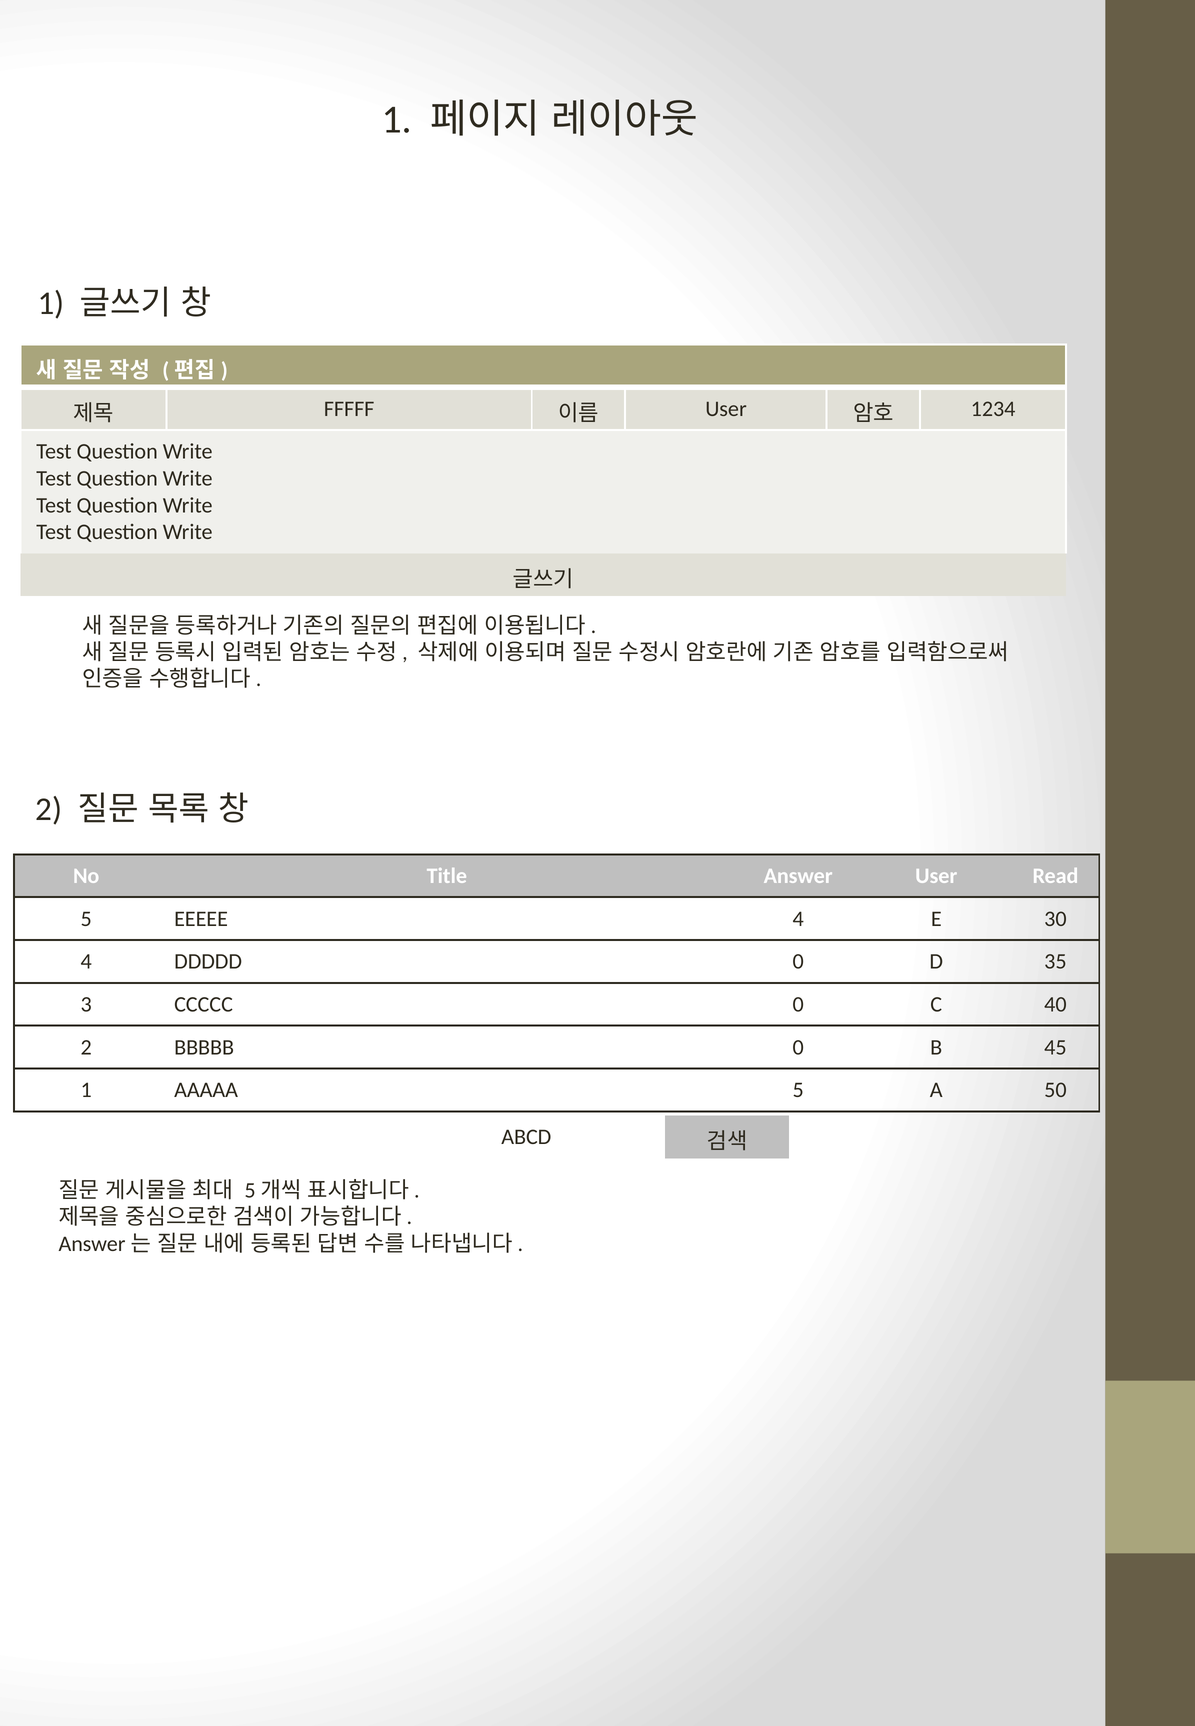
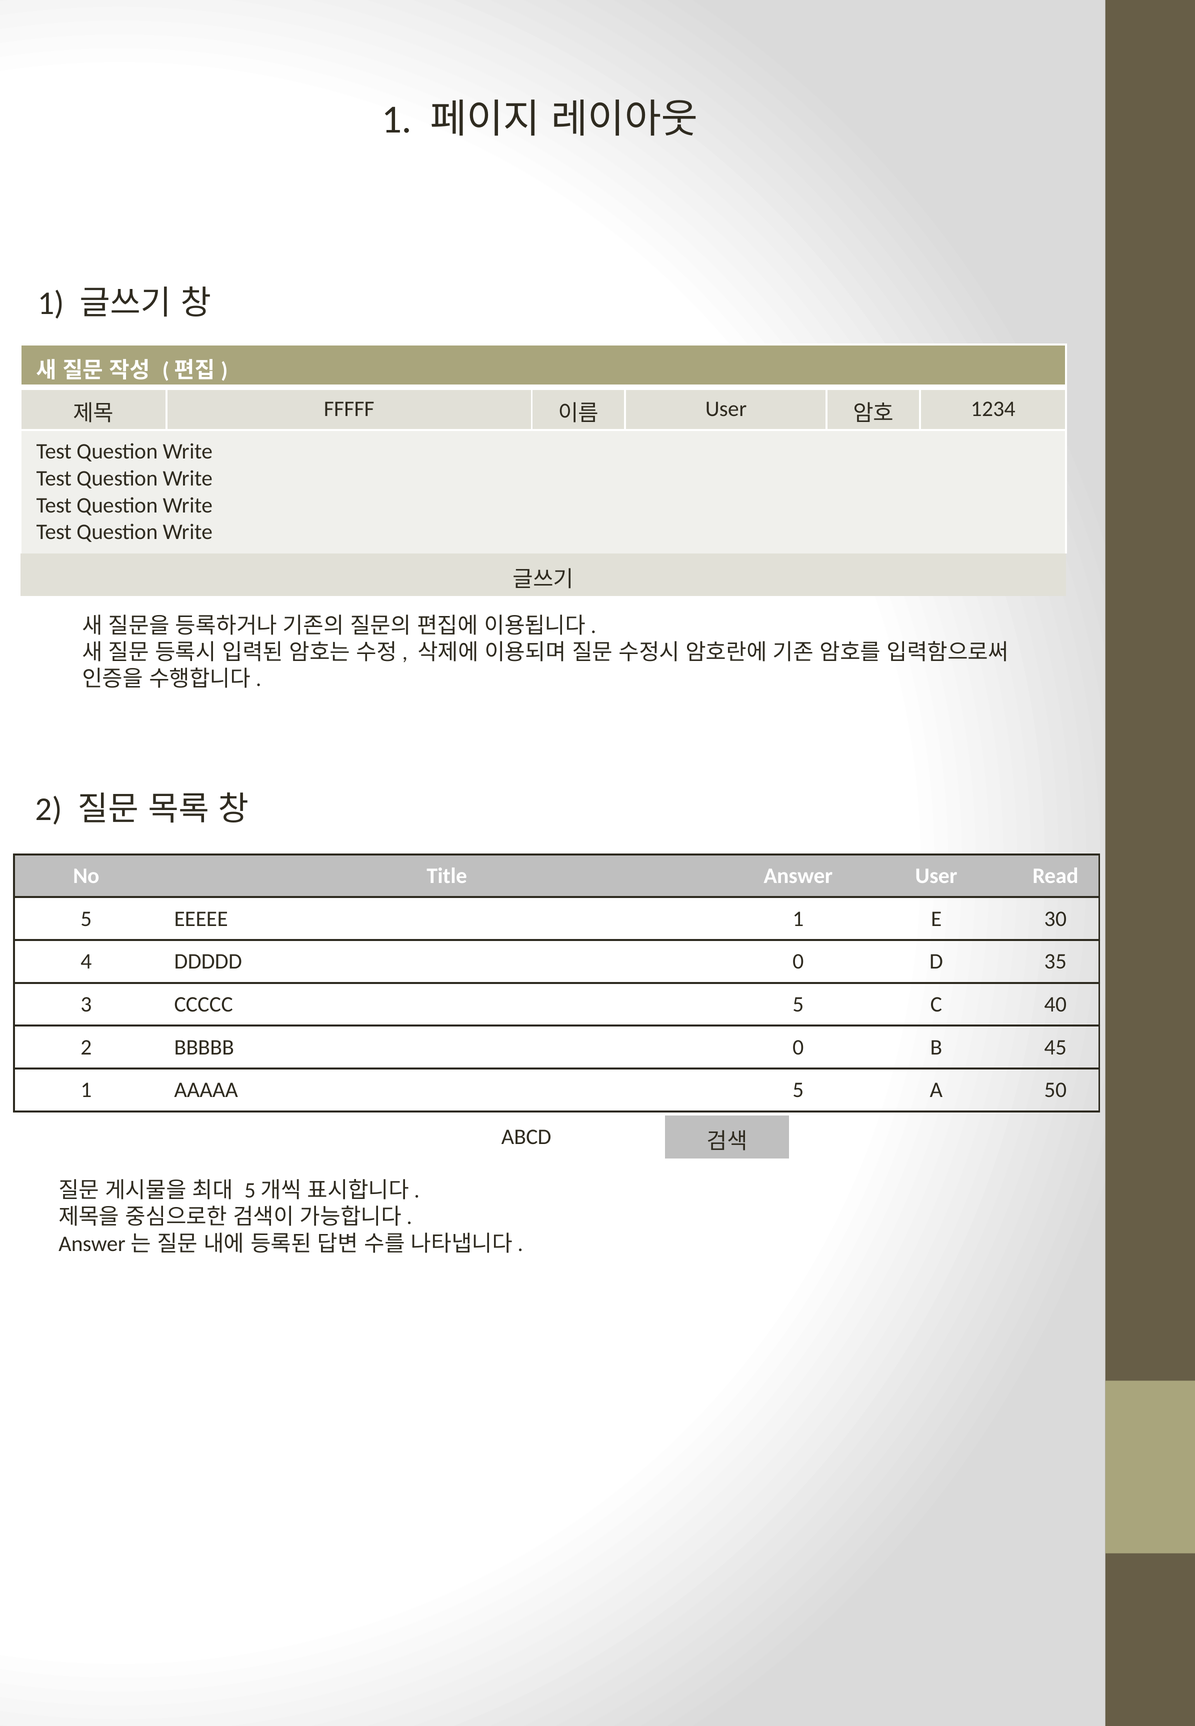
EEEEE 4: 4 -> 1 (798, 919)
CCCCC 0: 0 -> 5 (798, 1005)
